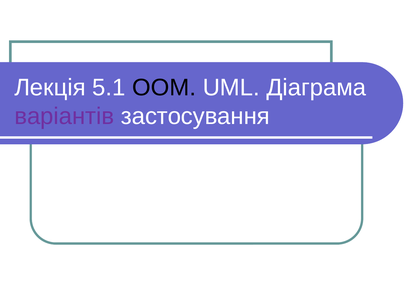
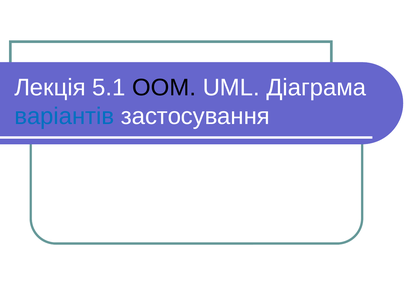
варіантів colour: purple -> blue (64, 116)
